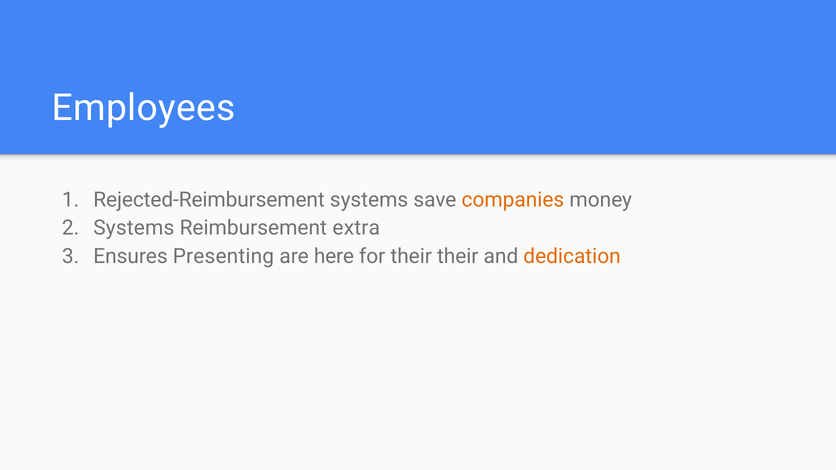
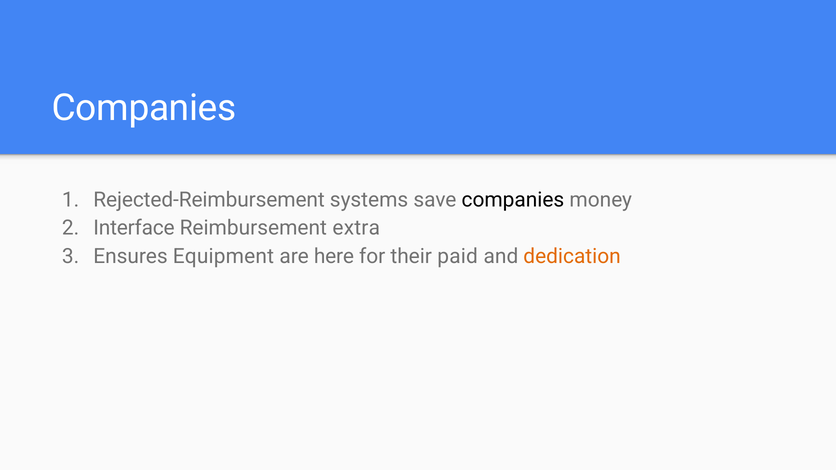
Employees: Employees -> Companies (144, 108)
companies colour: orange -> black (513, 200)
Systems: Systems -> Interface (134, 228)
Presenting: Presenting -> Equipment (223, 256)
their their: their -> paid (458, 256)
